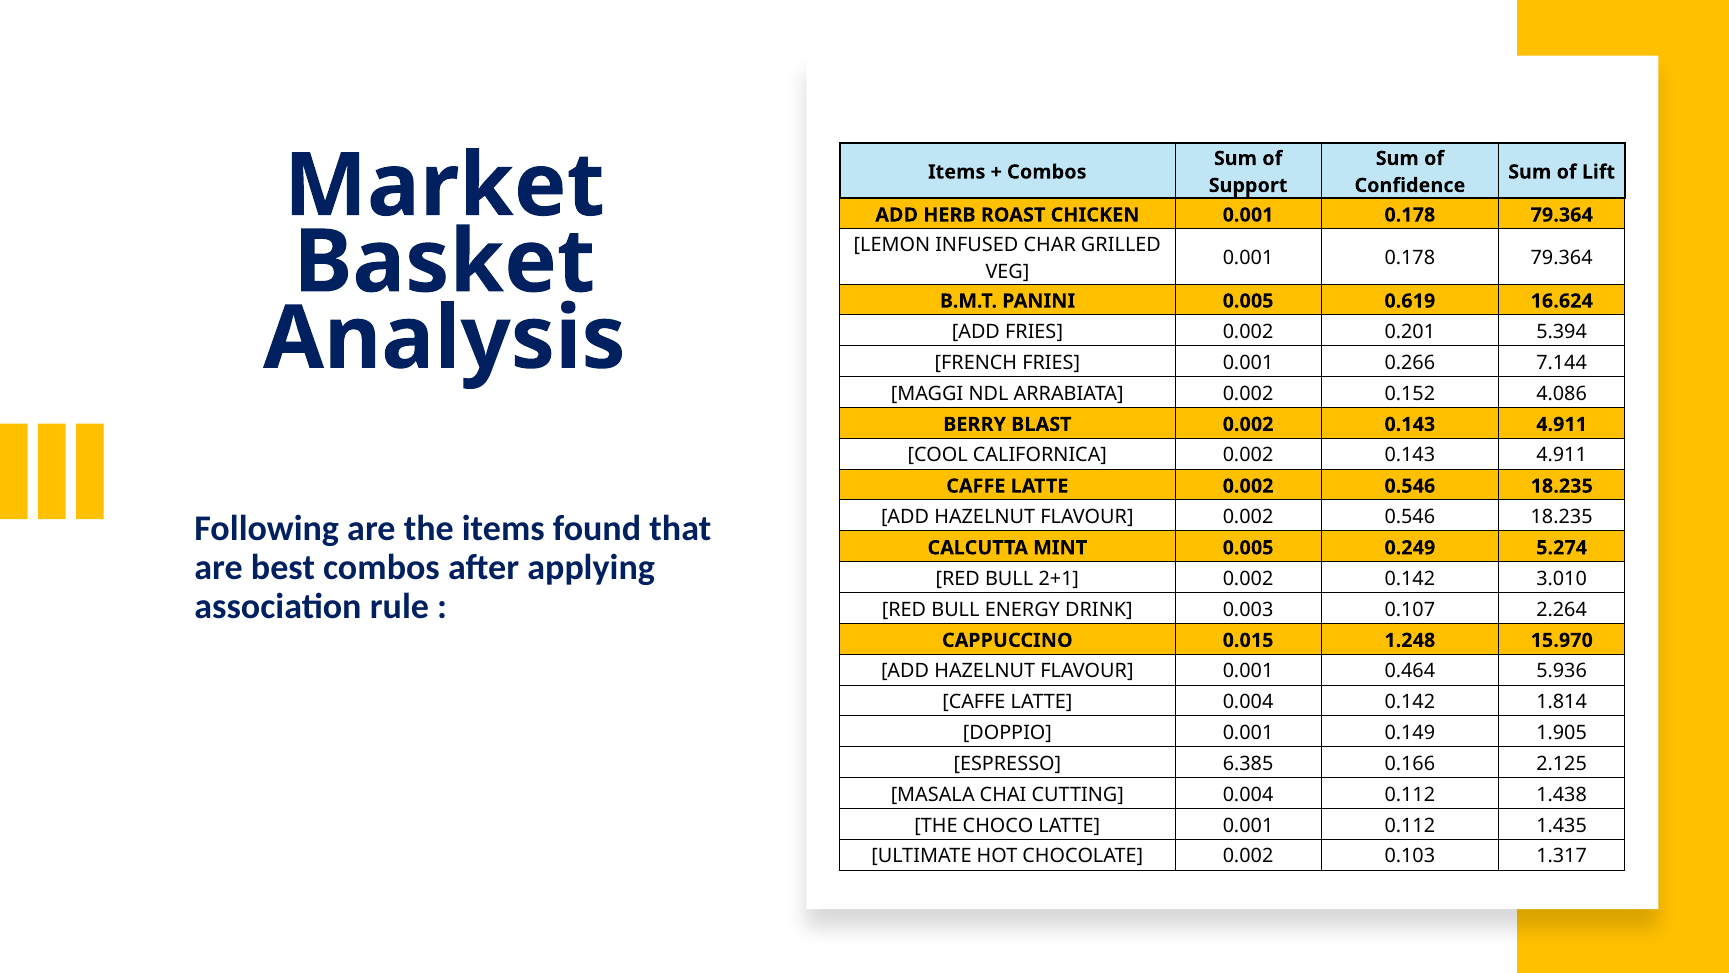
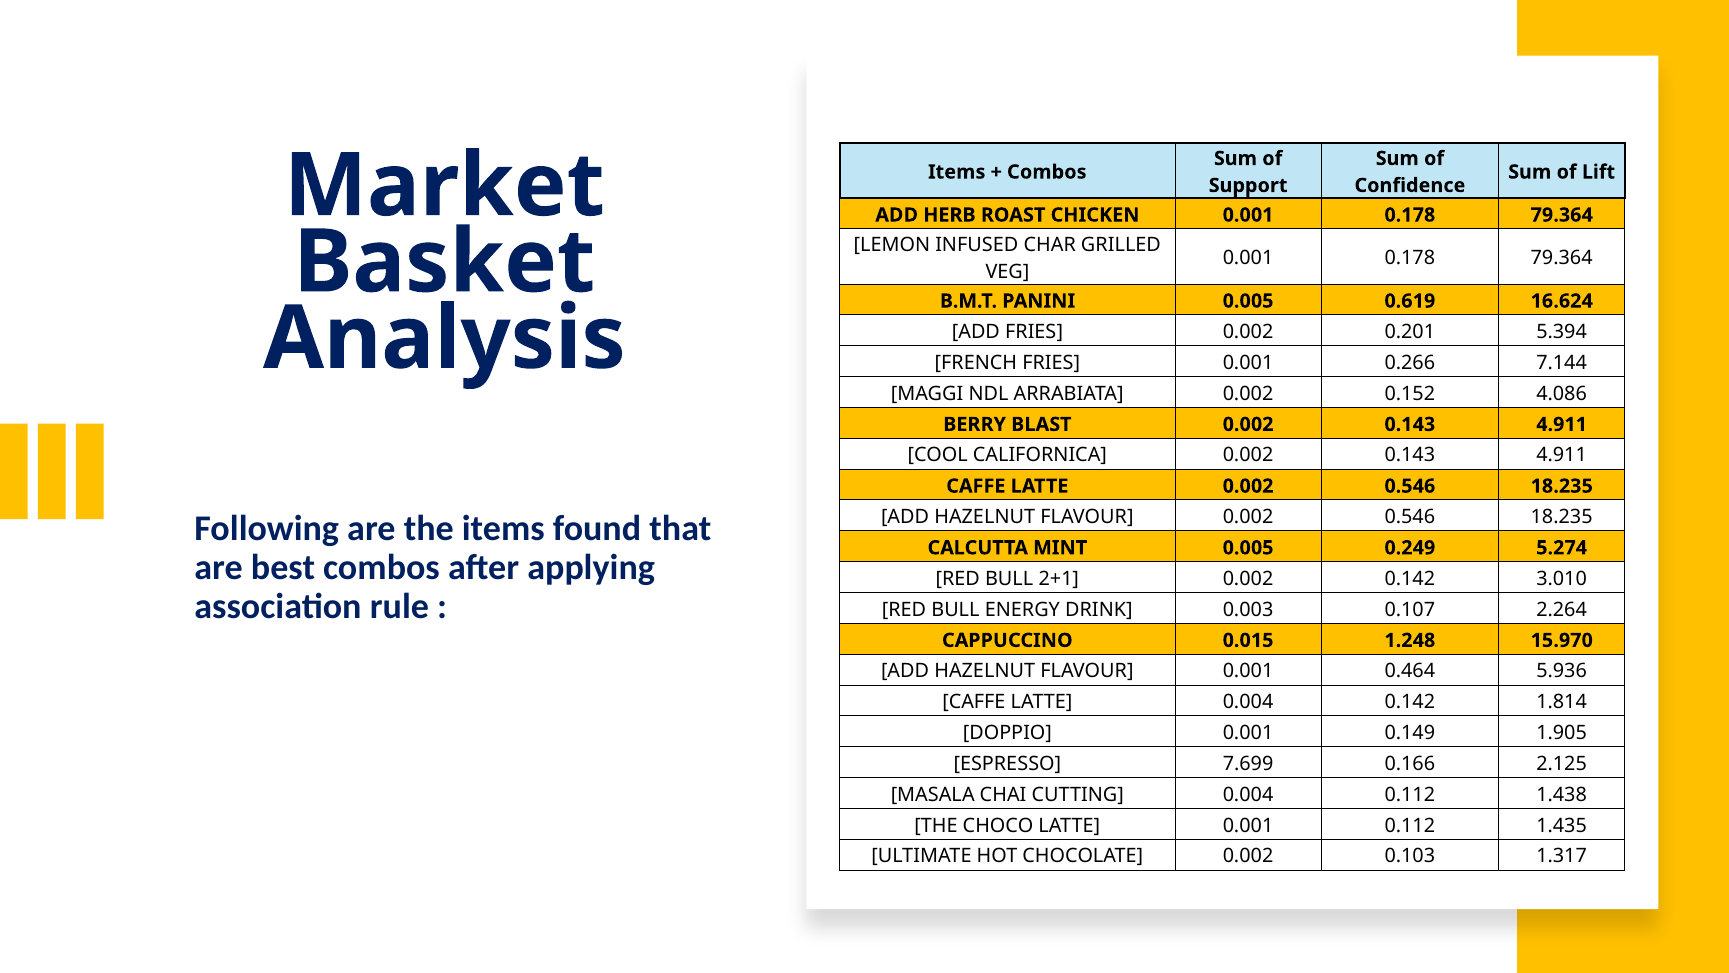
6.385: 6.385 -> 7.699 (1248, 763)
